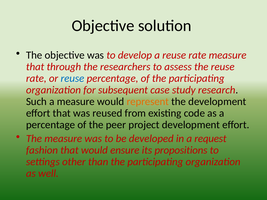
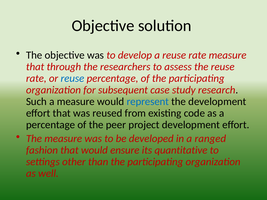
represent colour: orange -> blue (148, 102)
request: request -> ranged (210, 139)
propositions: propositions -> quantitative (181, 150)
